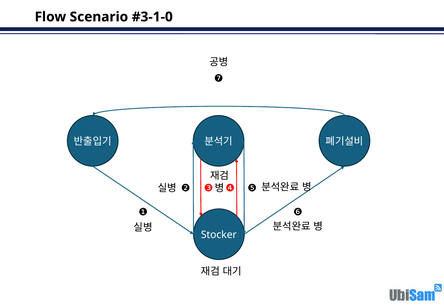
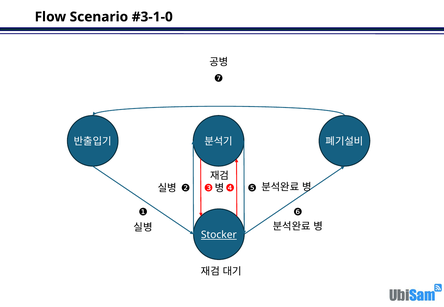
Stocker underline: none -> present (219, 235)
